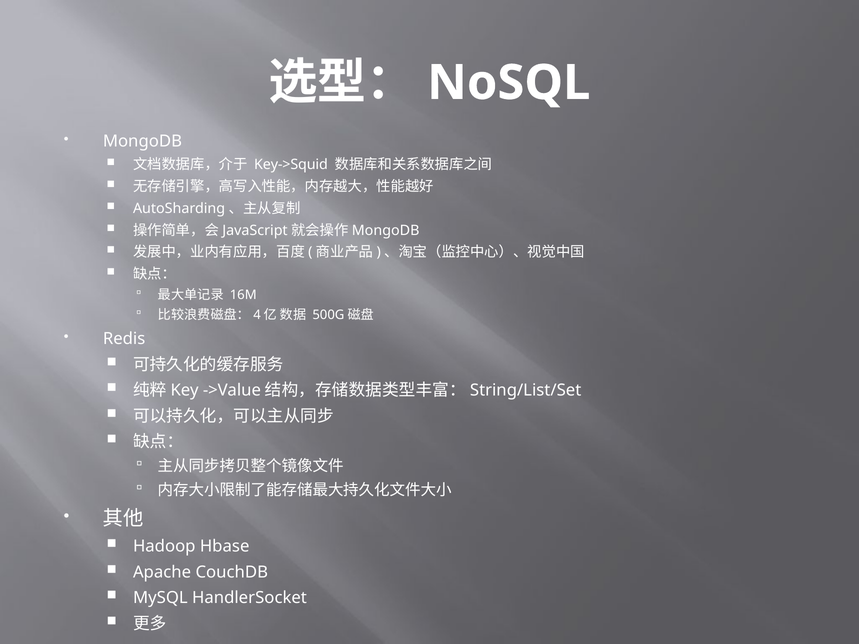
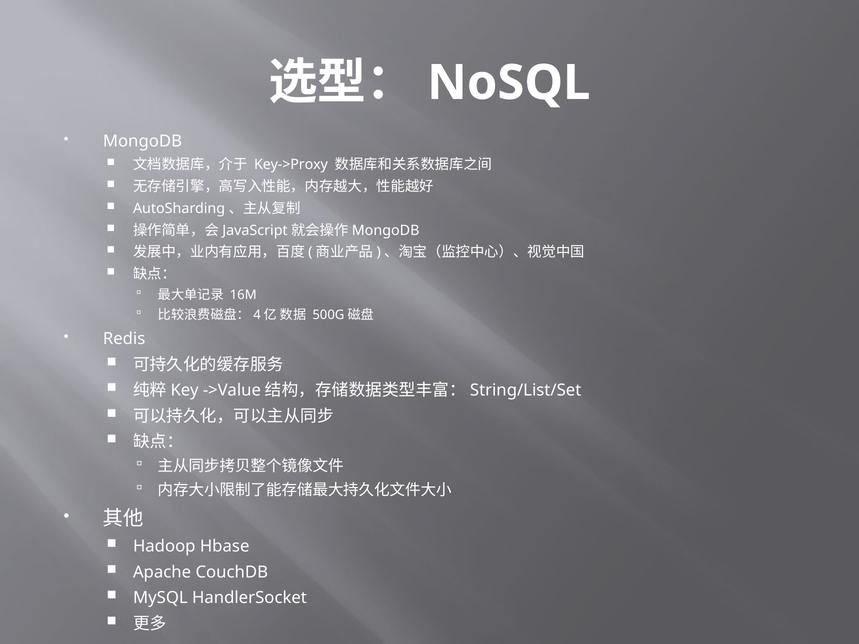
Key->Squid: Key->Squid -> Key->Proxy (291, 165)
